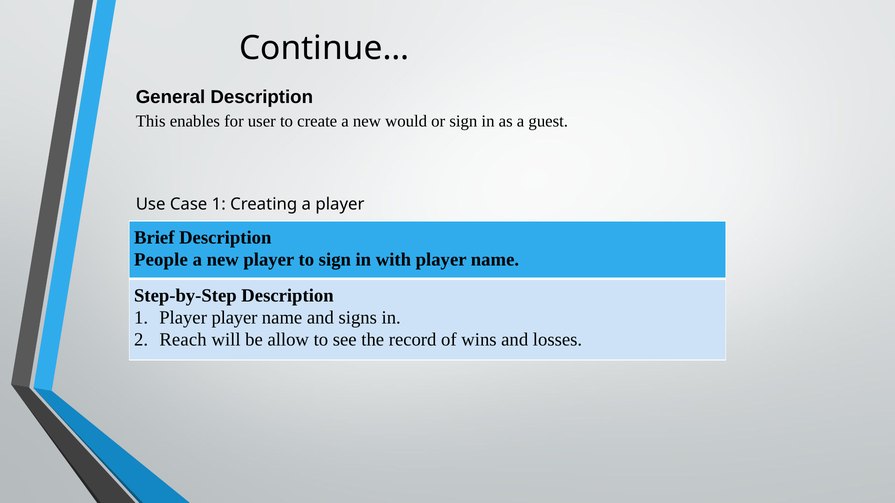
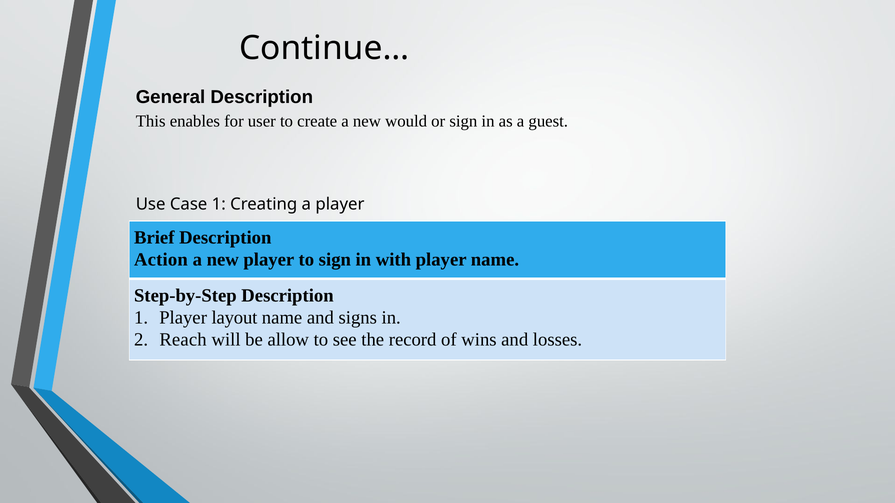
People: People -> Action (161, 260)
Player player: player -> layout (234, 318)
